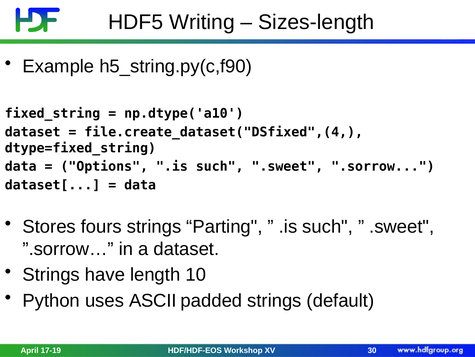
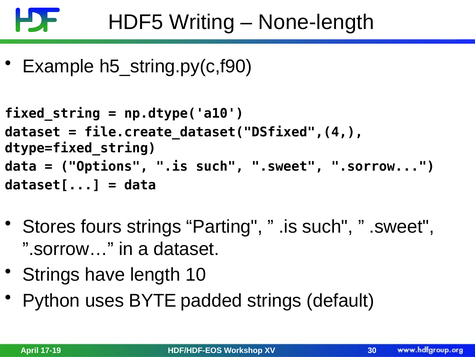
Sizes-length: Sizes-length -> None-length (316, 22)
ASCII: ASCII -> BYTE (153, 300)
